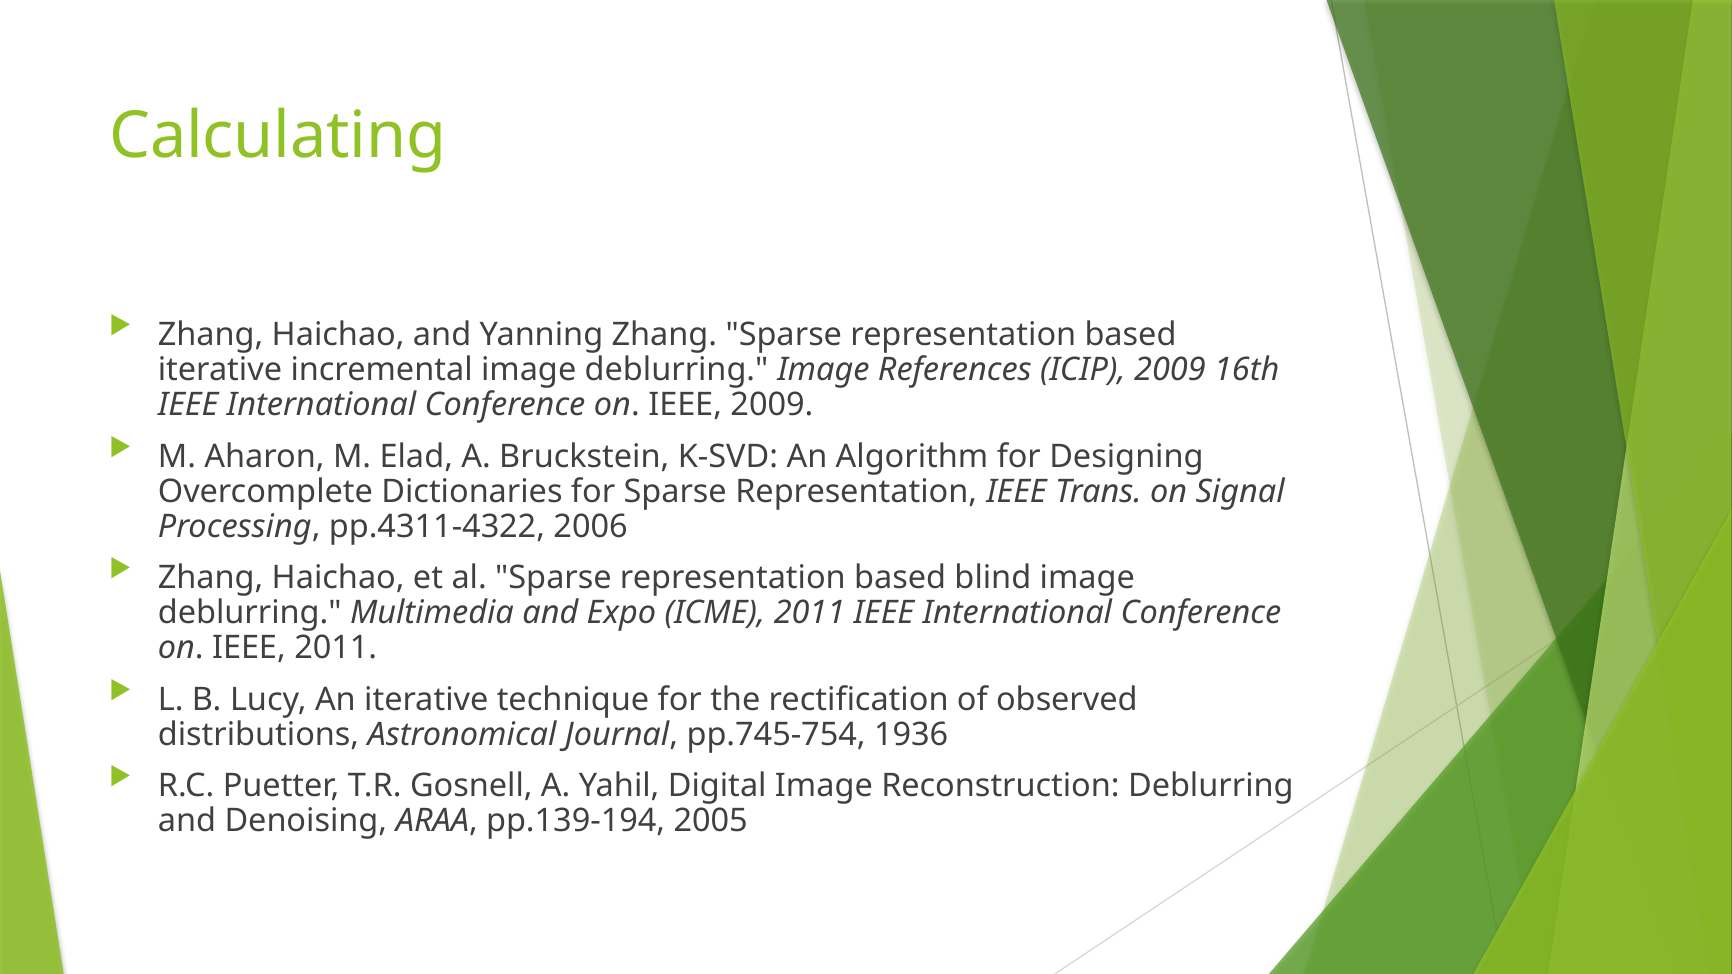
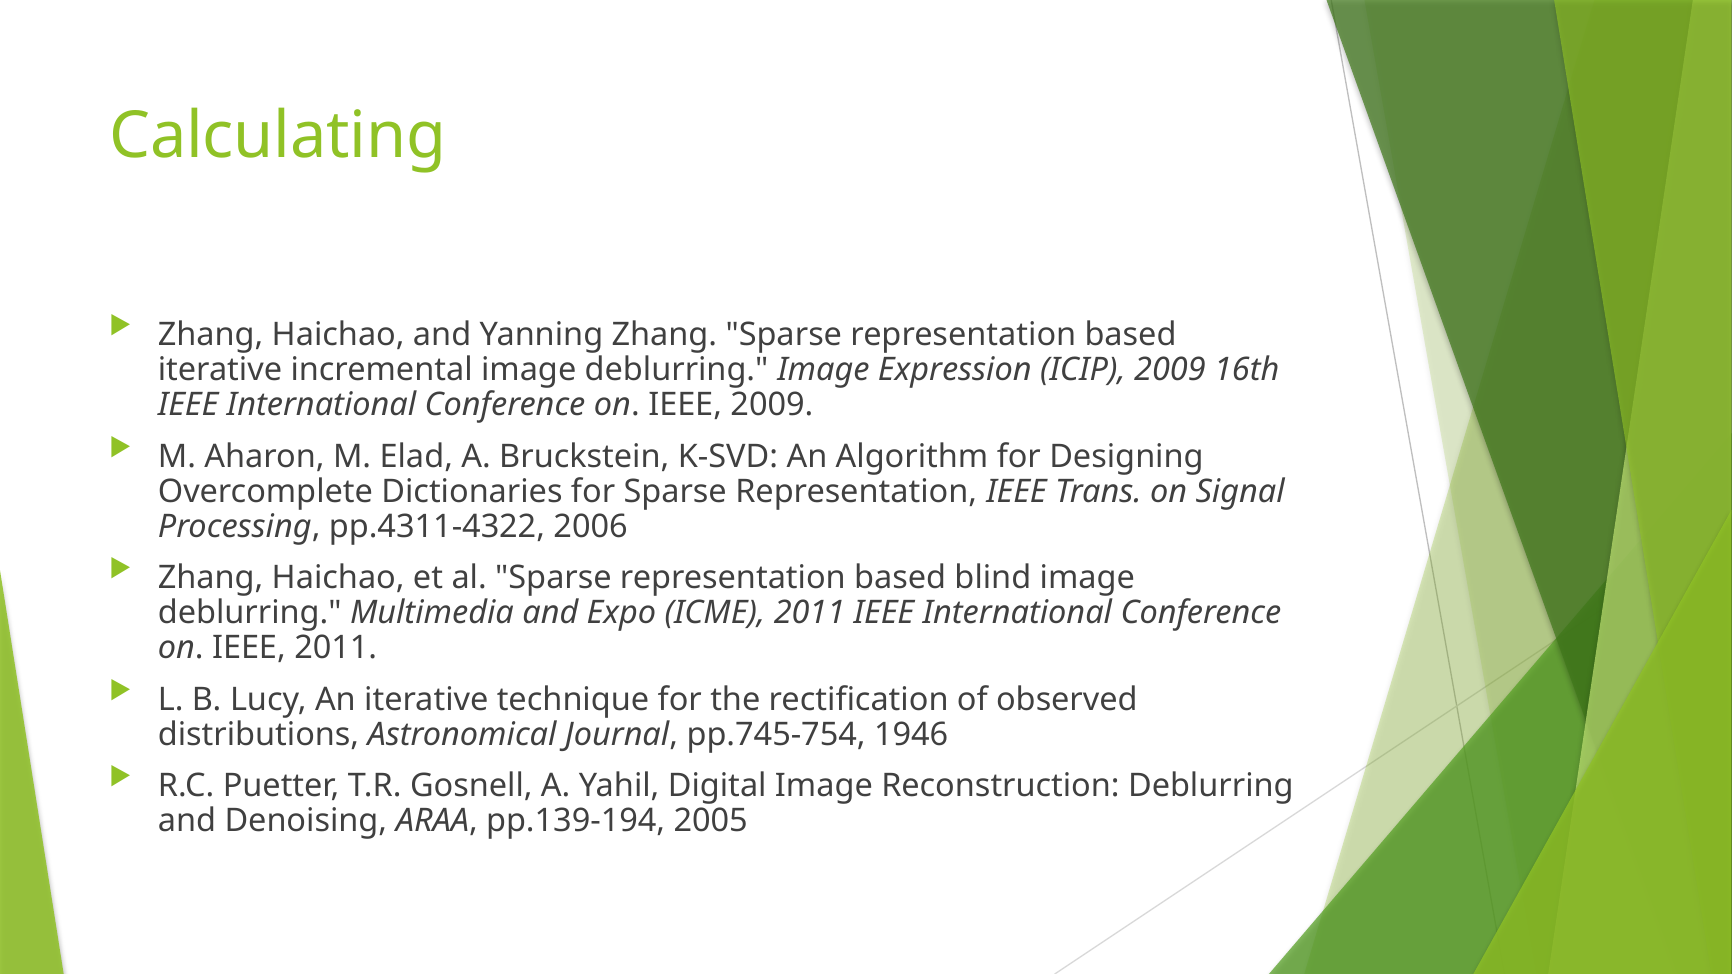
References: References -> Expression (955, 370)
1936: 1936 -> 1946 (911, 735)
